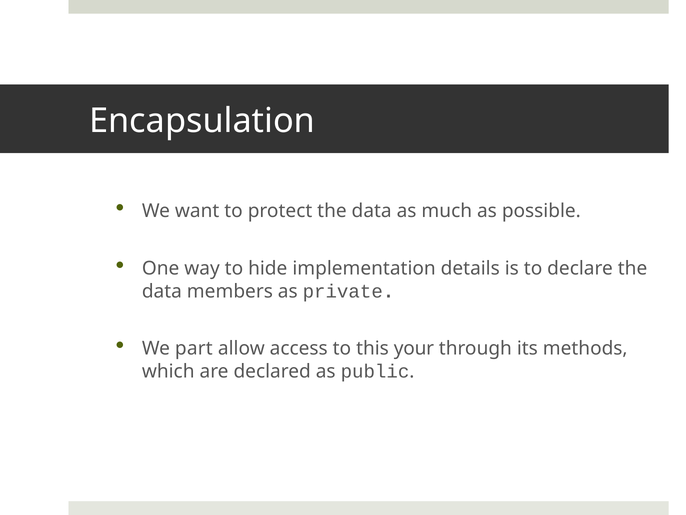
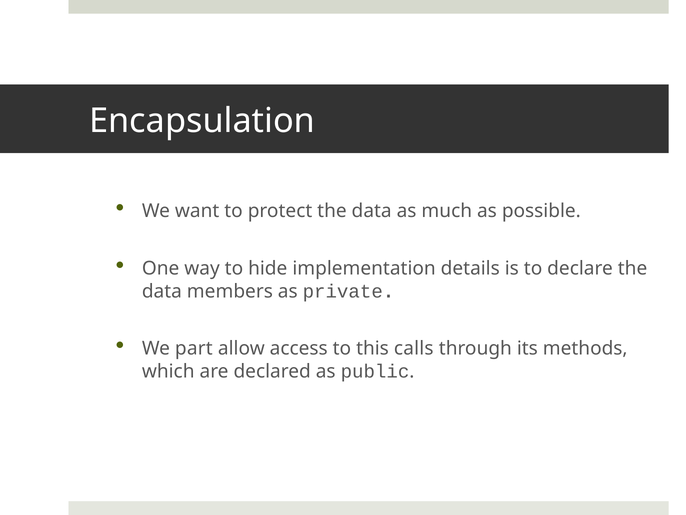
your: your -> calls (414, 348)
